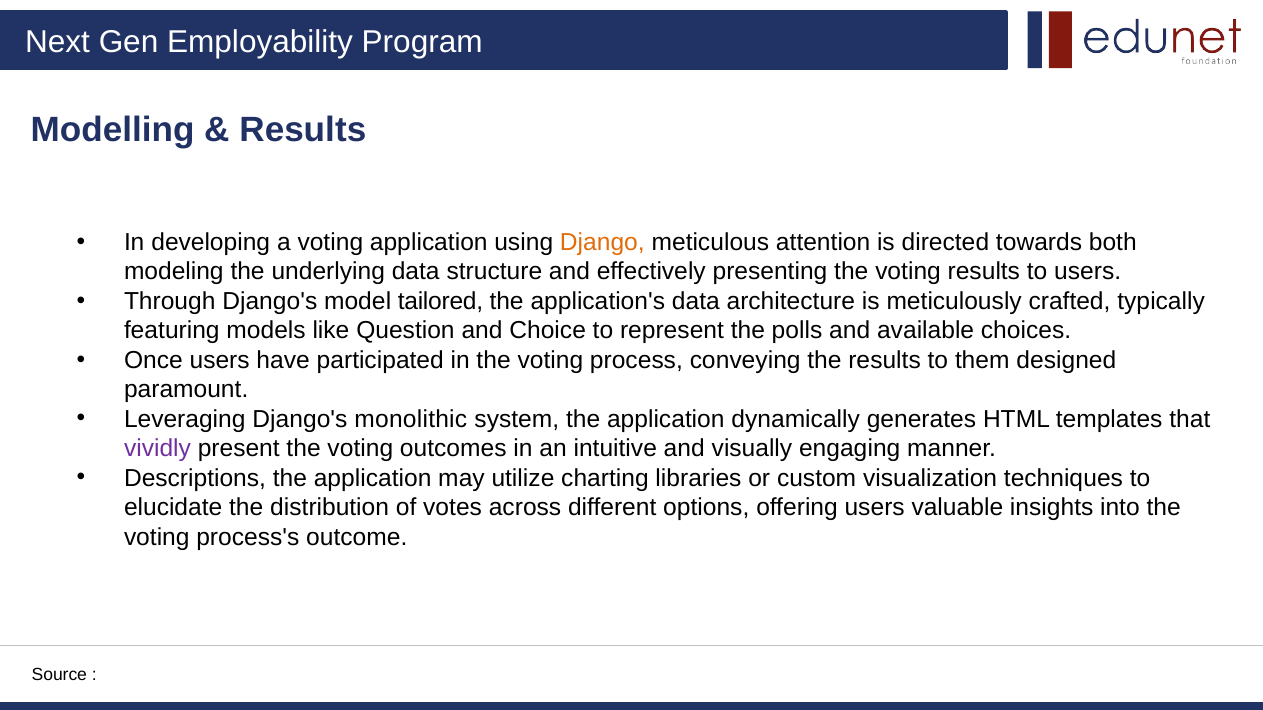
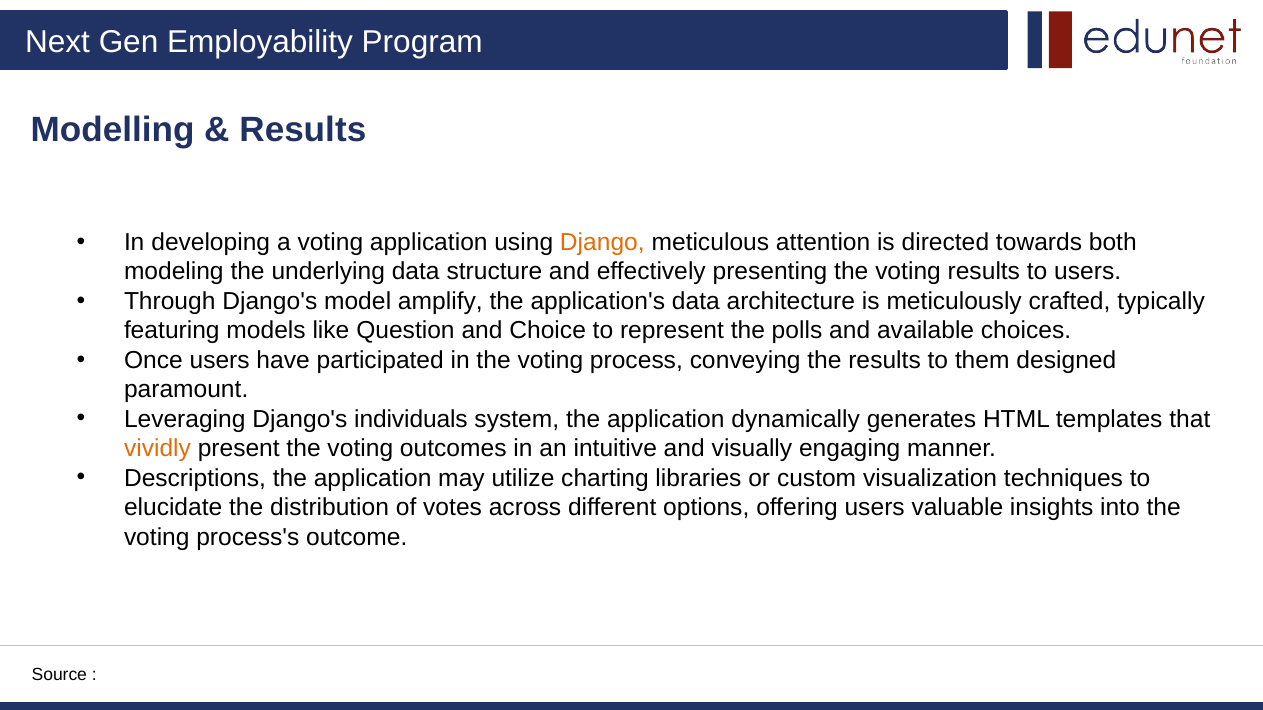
tailored: tailored -> amplify (440, 301)
monolithic: monolithic -> individuals (411, 419)
vividly colour: purple -> orange (157, 449)
